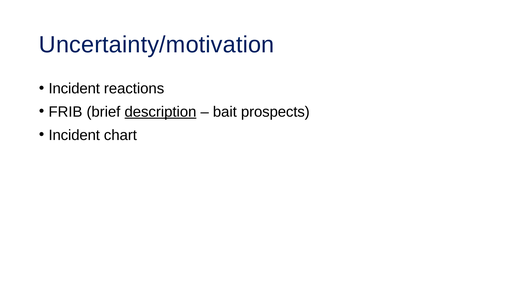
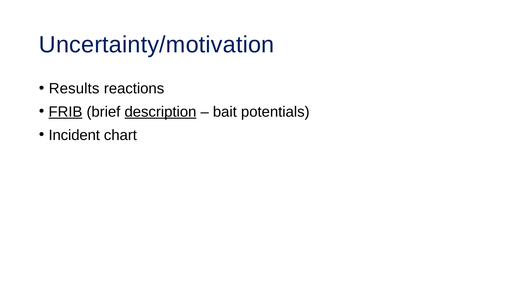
Incident: Incident -> Results (74, 88)
FRIB underline: none -> present (65, 112)
prospects: prospects -> potentials (275, 112)
